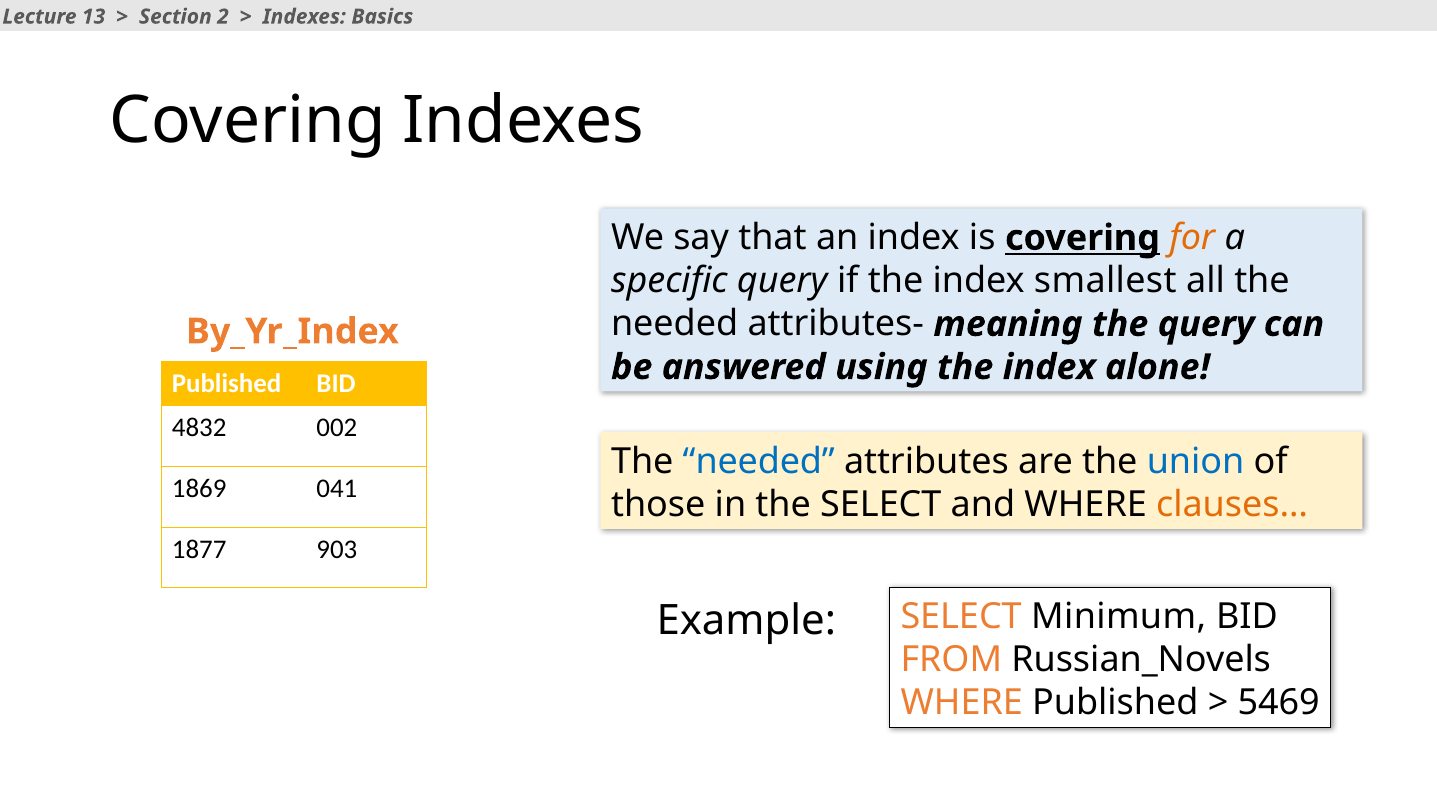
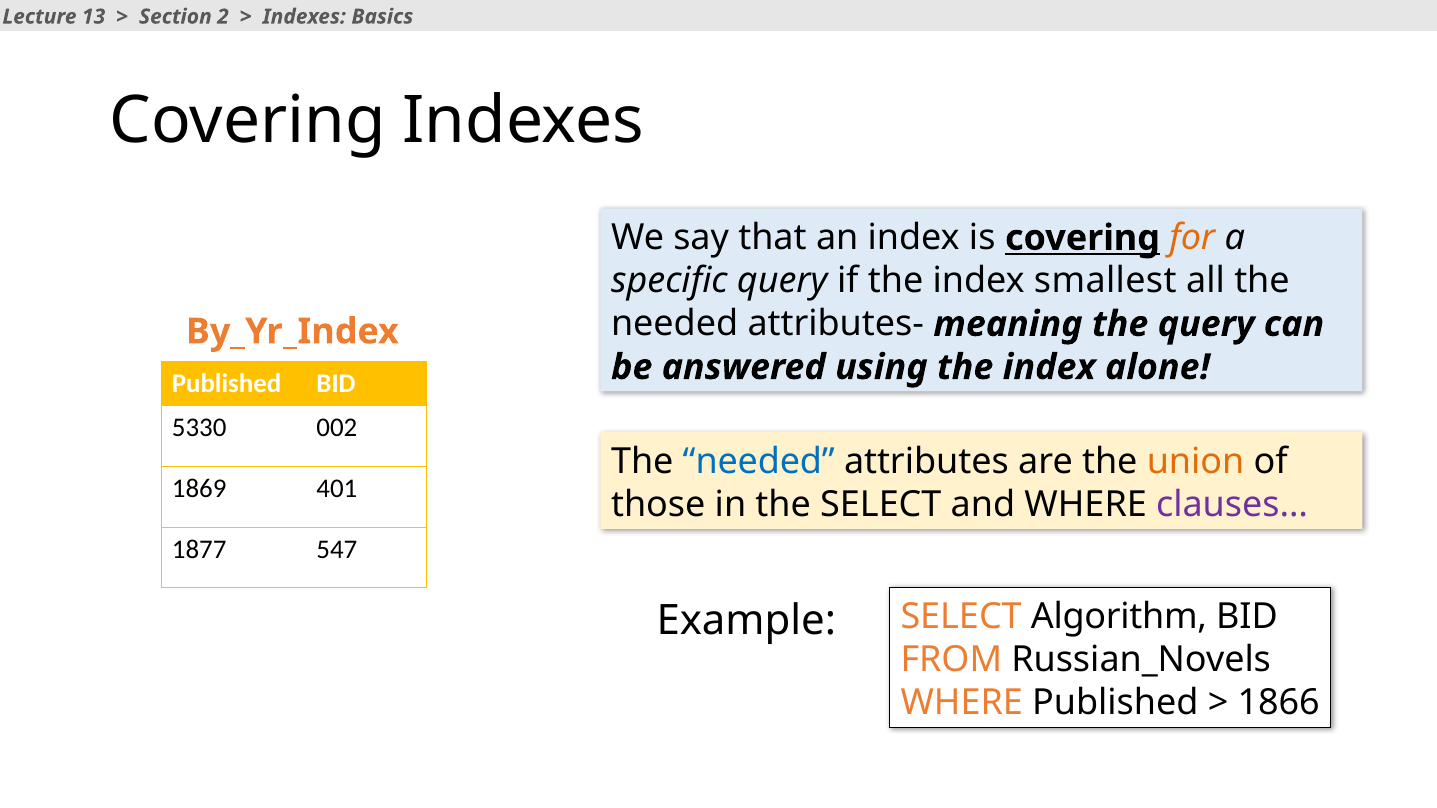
4832: 4832 -> 5330 (199, 428)
union colour: blue -> orange (1196, 462)
041: 041 -> 401 (337, 488)
clauses… colour: orange -> purple (1232, 505)
903: 903 -> 547 (337, 549)
Minimum: Minimum -> Algorithm (1119, 617)
5469: 5469 -> 1866 (1279, 703)
